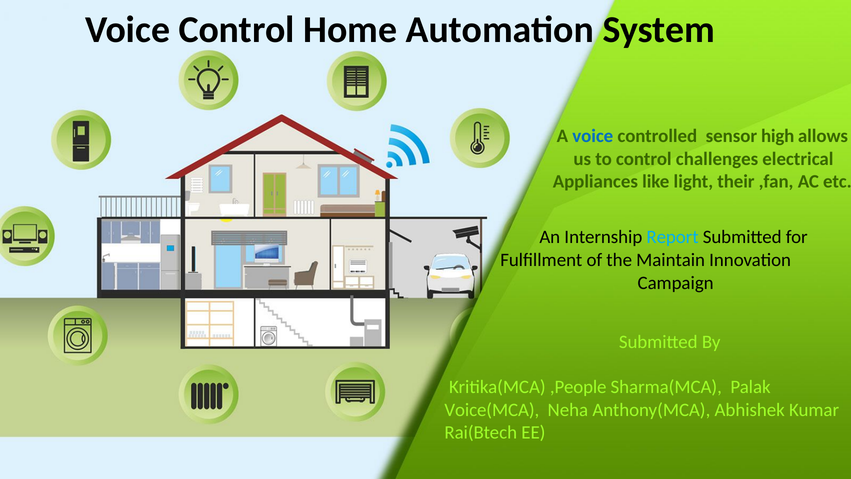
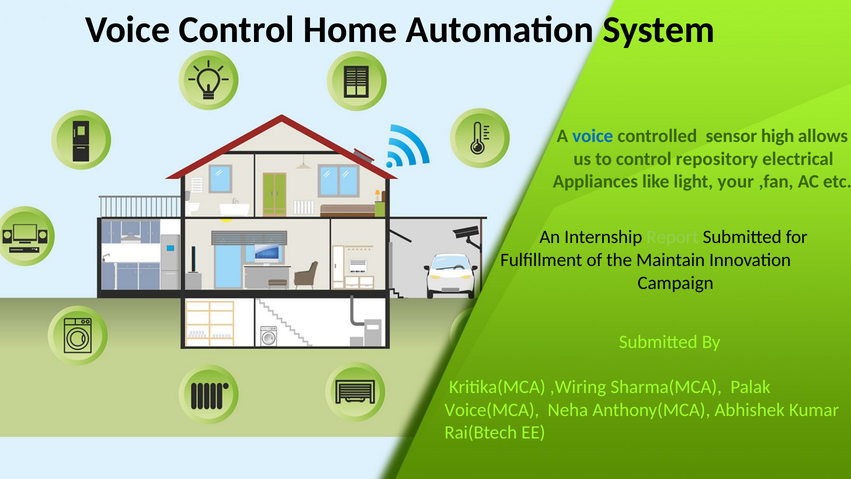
challenges: challenges -> repository (717, 159)
their: their -> your (736, 181)
Report colour: light blue -> light green (673, 237)
,People: ,People -> ,Wiring (578, 387)
